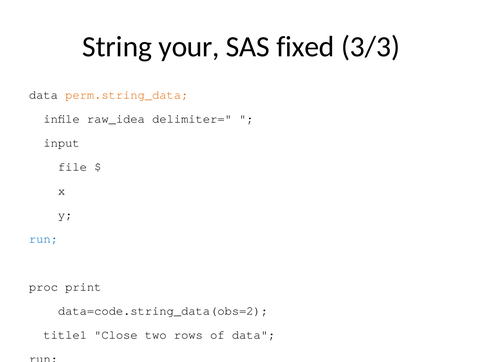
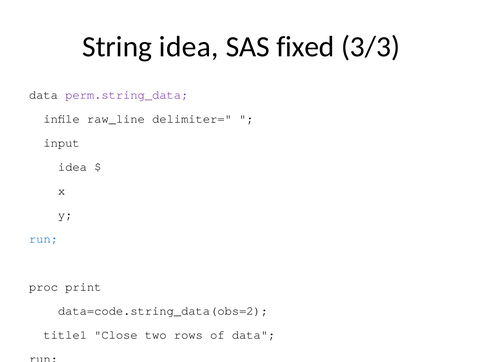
String your: your -> idea (189, 47)
perm.string_data colour: orange -> purple (127, 95)
raw_idea: raw_idea -> raw_line (116, 119)
file: file -> idea (72, 167)
